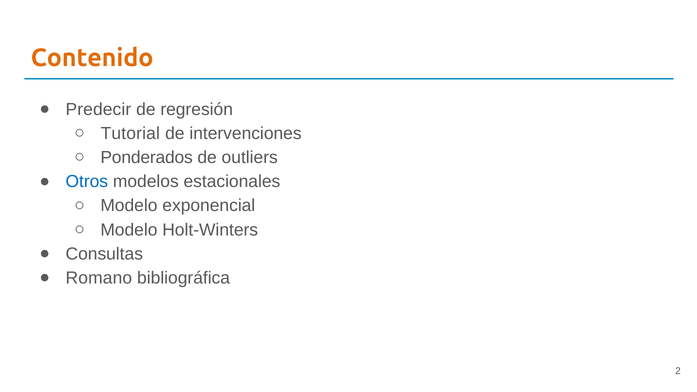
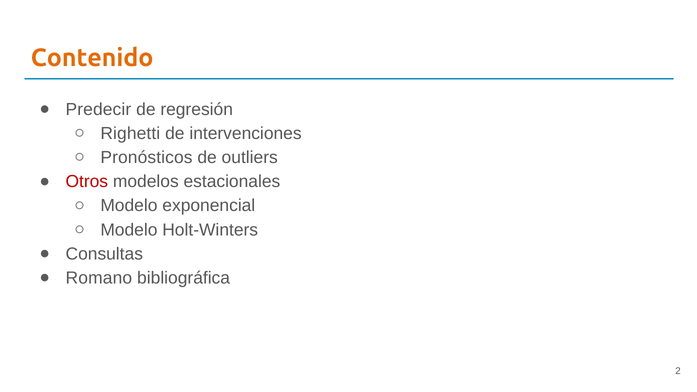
Tutorial: Tutorial -> Righetti (130, 134)
Ponderados: Ponderados -> Pronósticos (146, 158)
Otros colour: blue -> red (87, 182)
